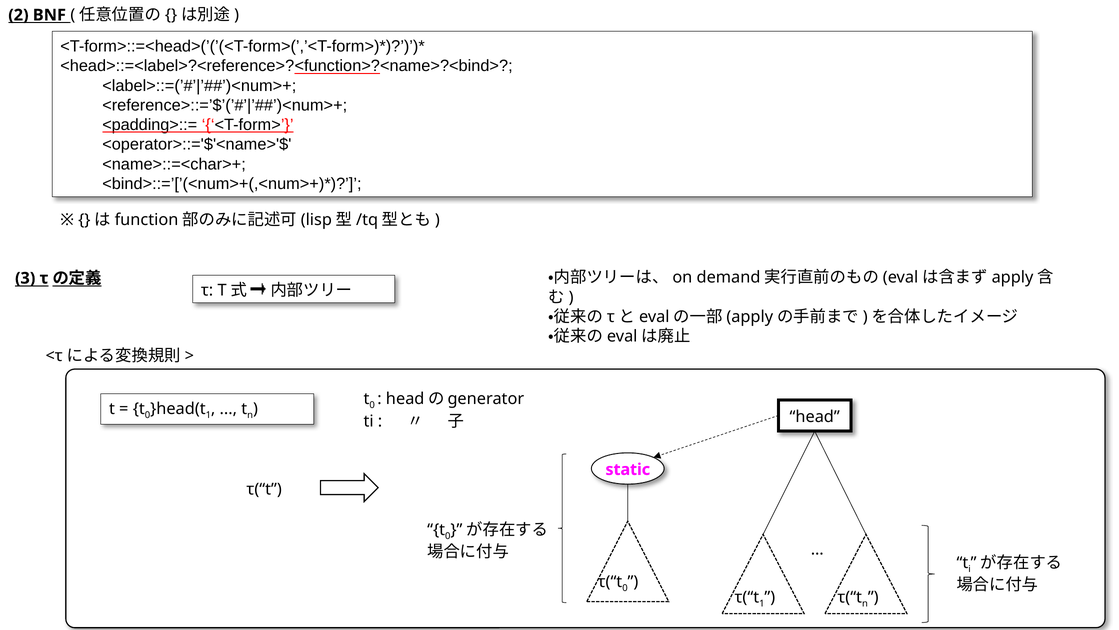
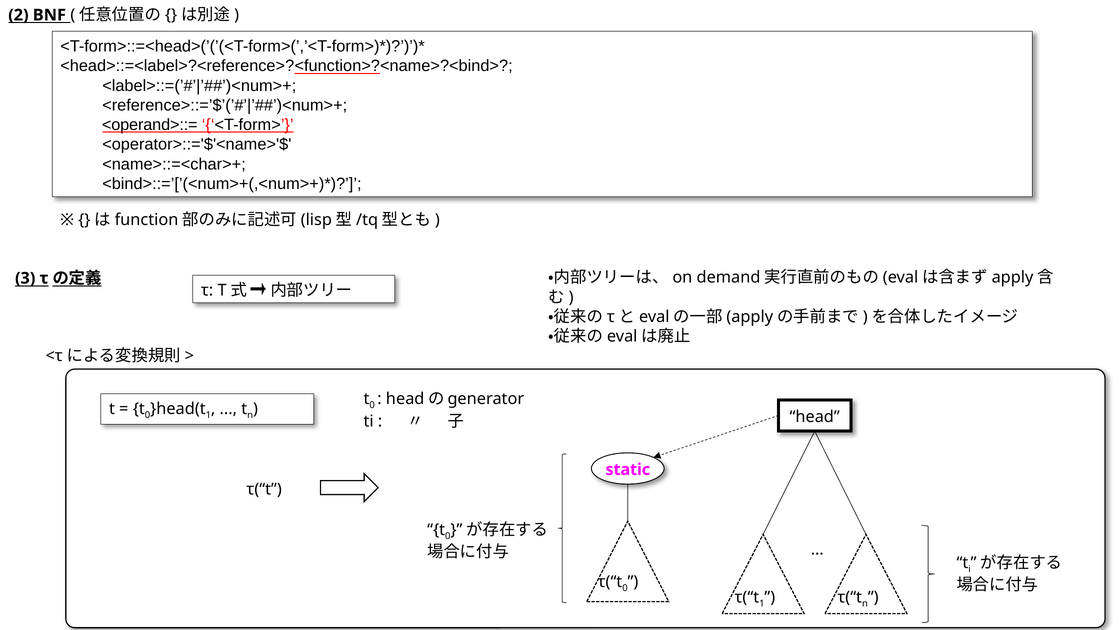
<padding>::=: <padding>::= -> <operand>::= (150, 125)
